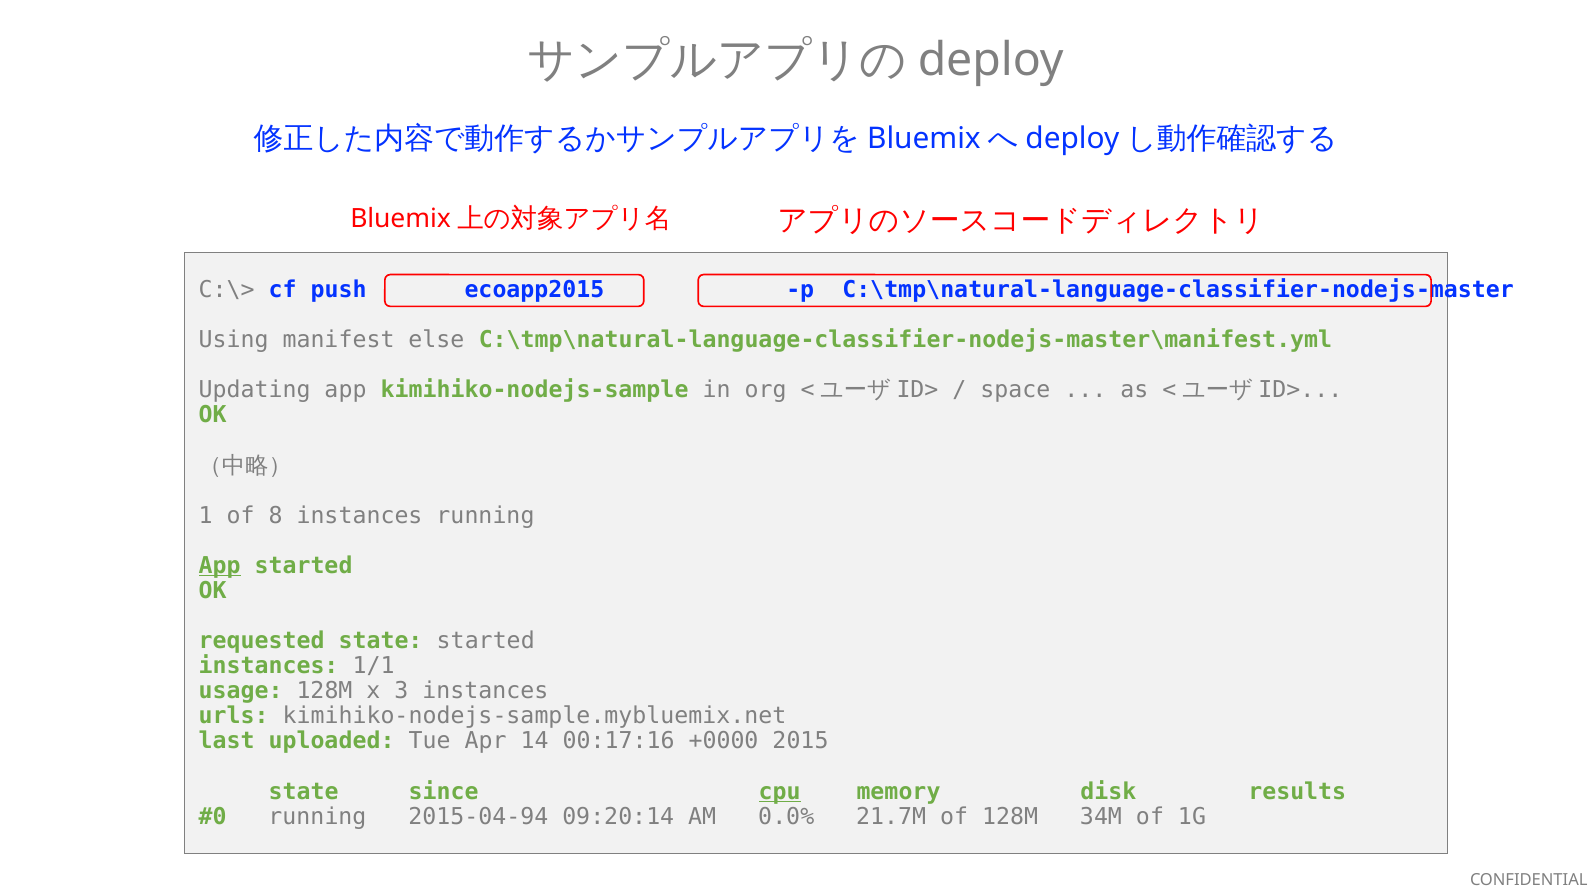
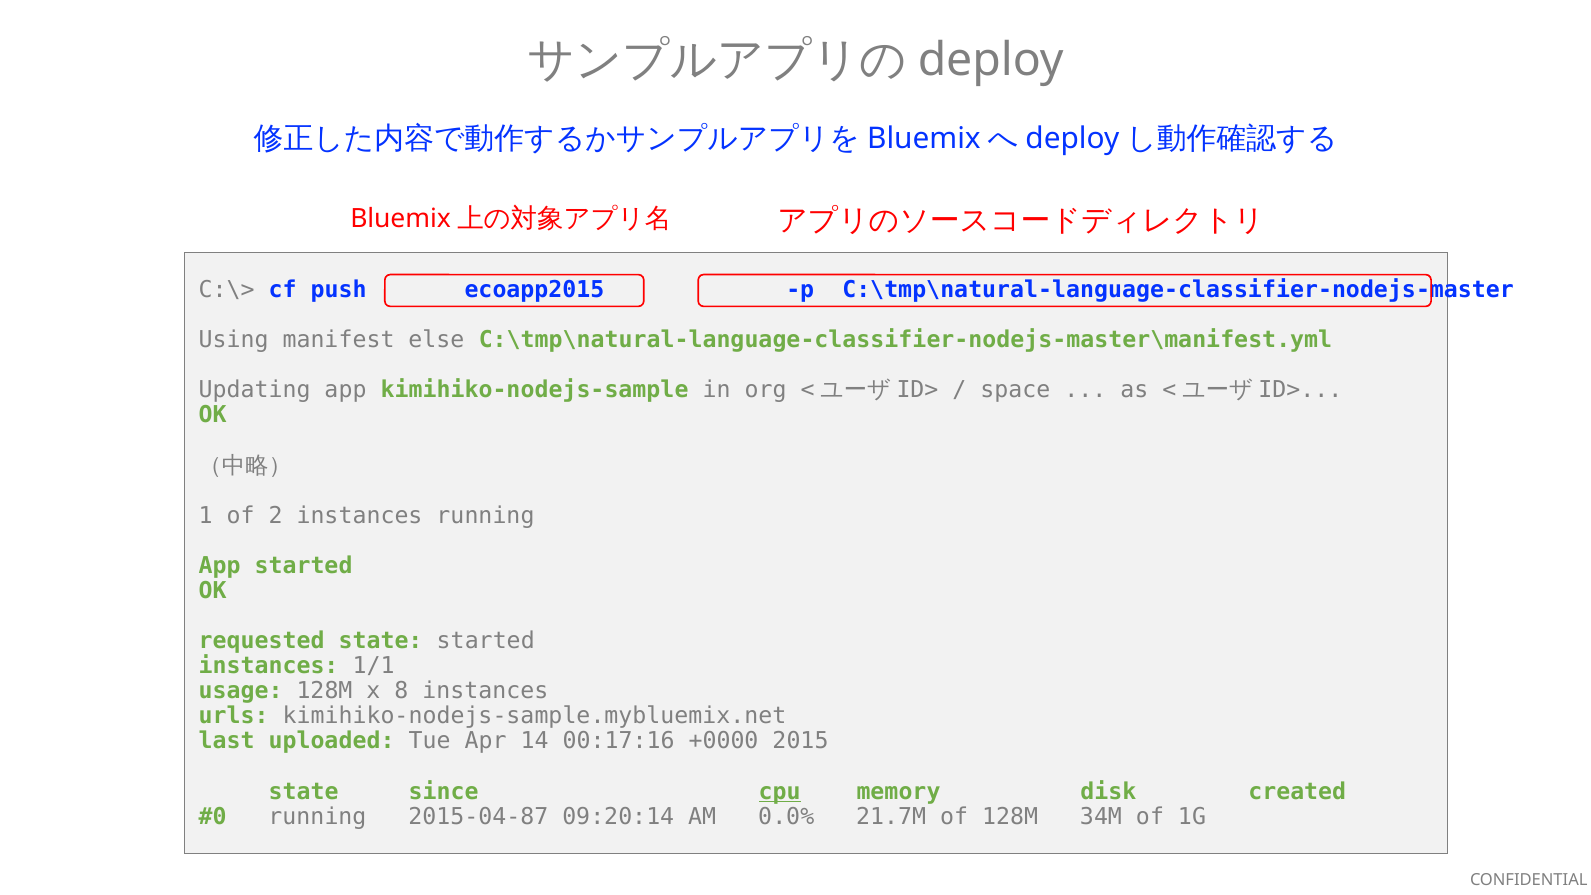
8: 8 -> 2 (276, 515)
App underline: present -> none (220, 566)
3: 3 -> 8 (401, 691)
results: results -> created (1297, 791)
2015-04-94: 2015-04-94 -> 2015-04-87 (478, 816)
